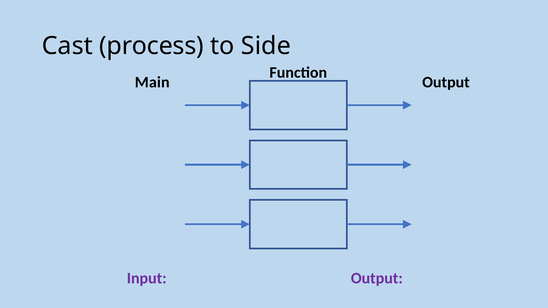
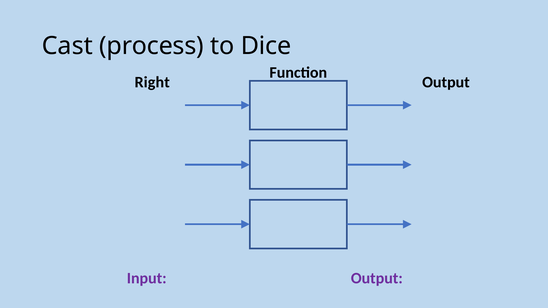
Side: Side -> Dice (266, 46)
Main: Main -> Right (152, 82)
